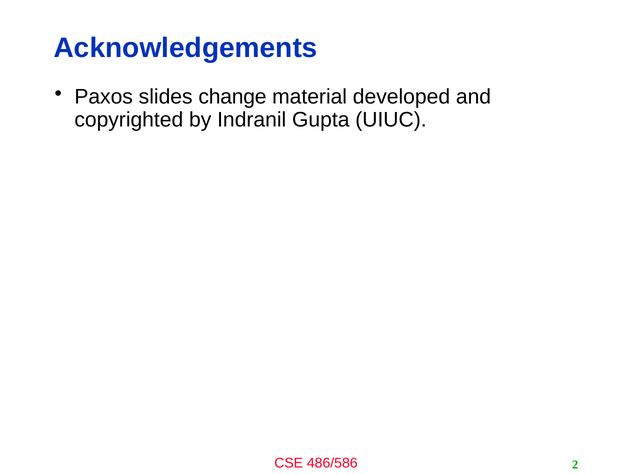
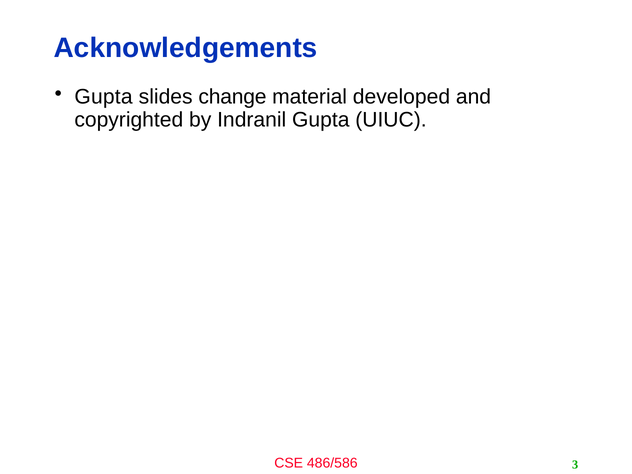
Paxos: Paxos -> Gupta (104, 97)
2: 2 -> 3 (575, 465)
